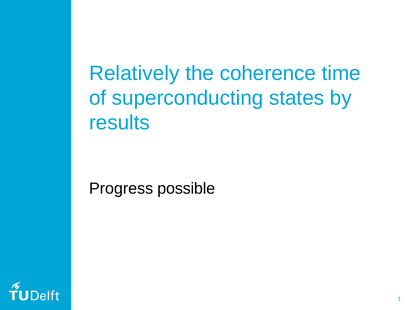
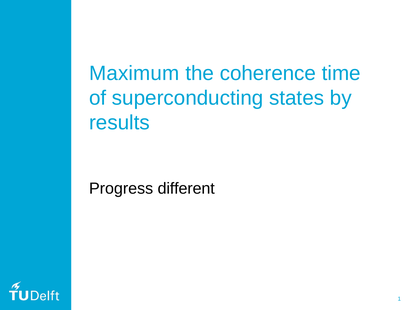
Relatively: Relatively -> Maximum (134, 73)
possible: possible -> different (186, 188)
